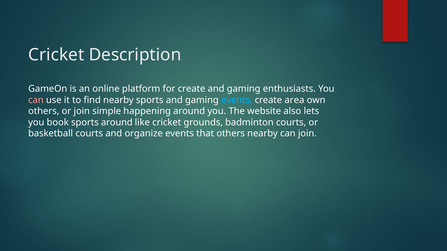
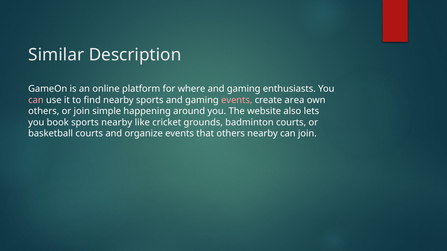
Cricket: Cricket -> Similar (56, 55)
for create: create -> where (192, 89)
events colour: light blue -> pink (237, 100)
sports around: around -> nearby (117, 123)
